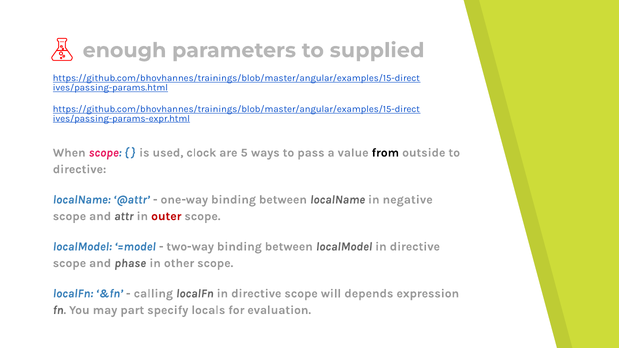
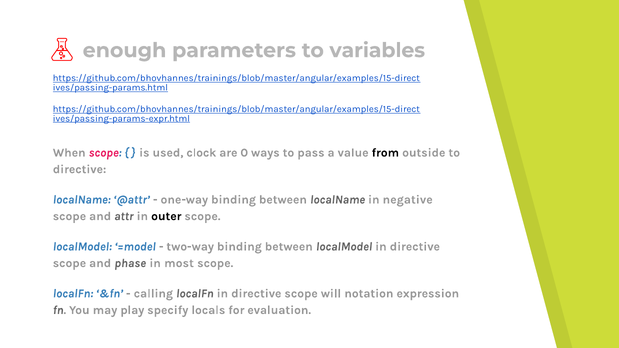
supplied: supplied -> variables (377, 50)
5: 5 -> 0 (244, 153)
outer colour: red -> black (166, 216)
other: other -> most (179, 263)
depends: depends -> notation (369, 294)
part: part -> play (132, 310)
